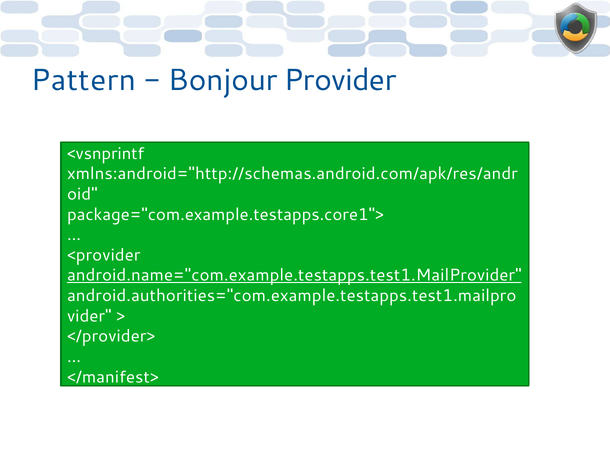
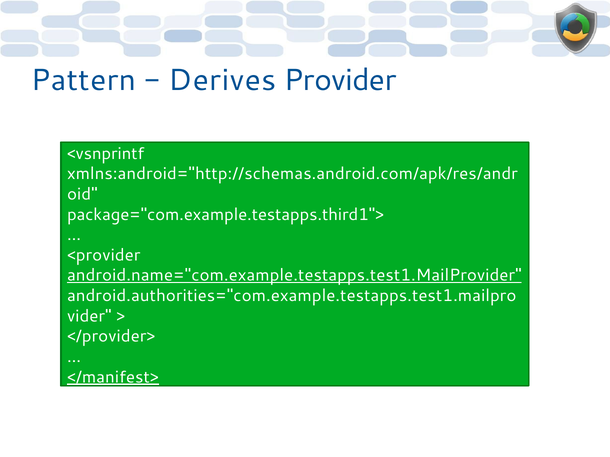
Bonjour: Bonjour -> Derives (222, 80)
package="com.example.testapps.core1">: package="com.example.testapps.core1"> -> package="com.example.testapps.third1"> (226, 215)
</manifest> underline: none -> present (113, 377)
